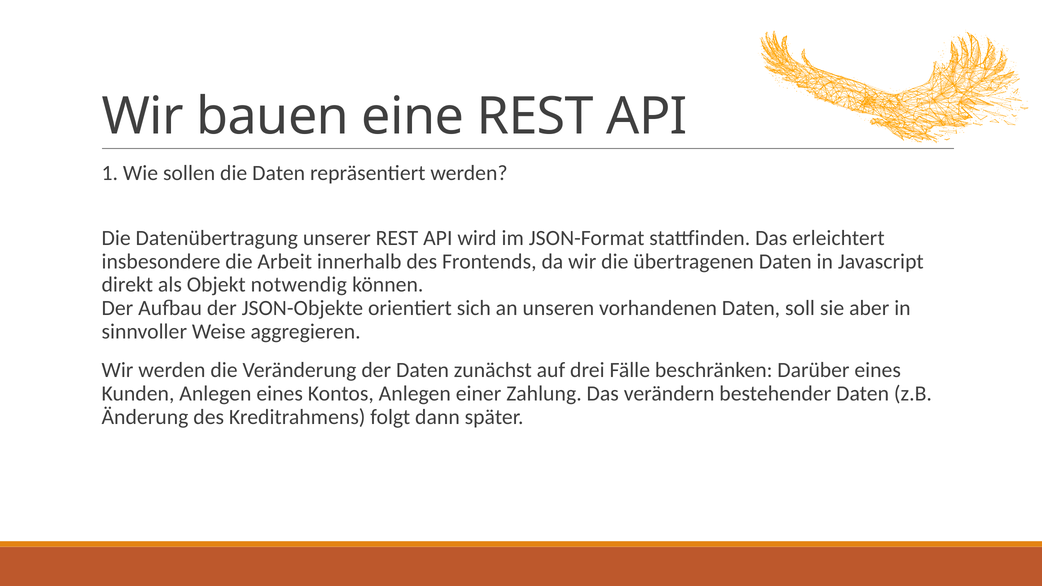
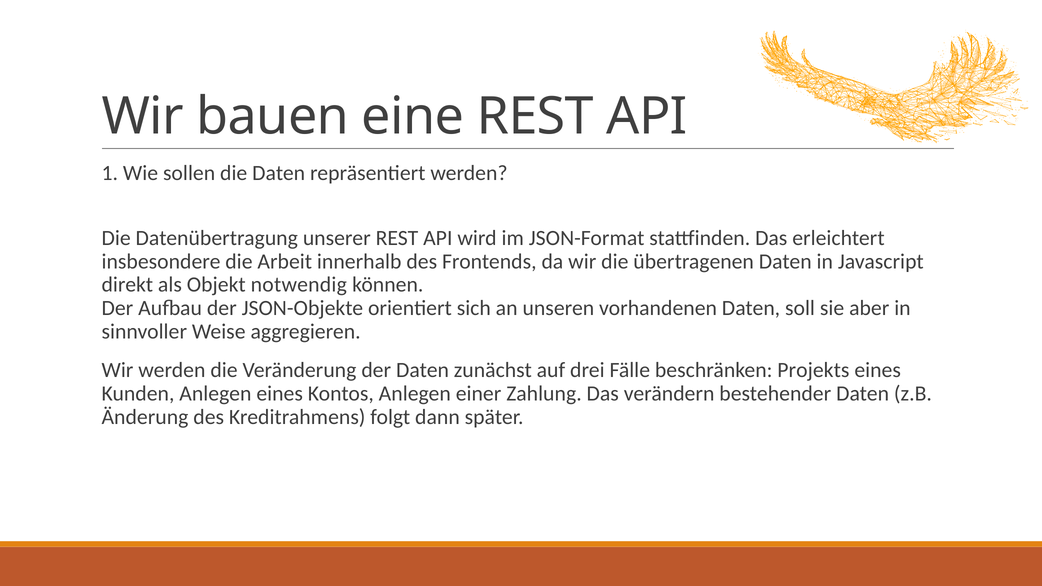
Darüber: Darüber -> Projekts (813, 370)
